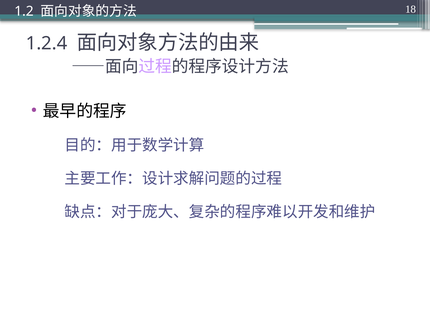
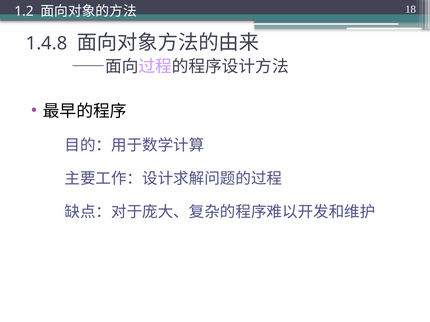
1.2.4: 1.2.4 -> 1.4.8 (47, 43)
